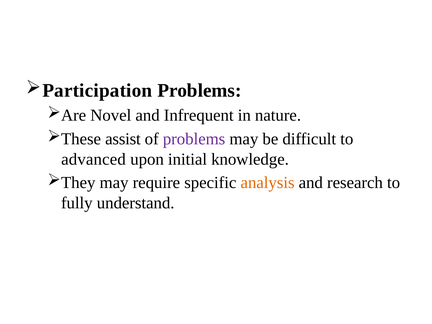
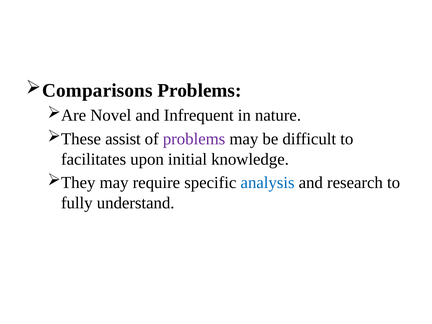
Participation: Participation -> Comparisons (97, 91)
advanced: advanced -> facilitates (94, 159)
analysis colour: orange -> blue (268, 183)
